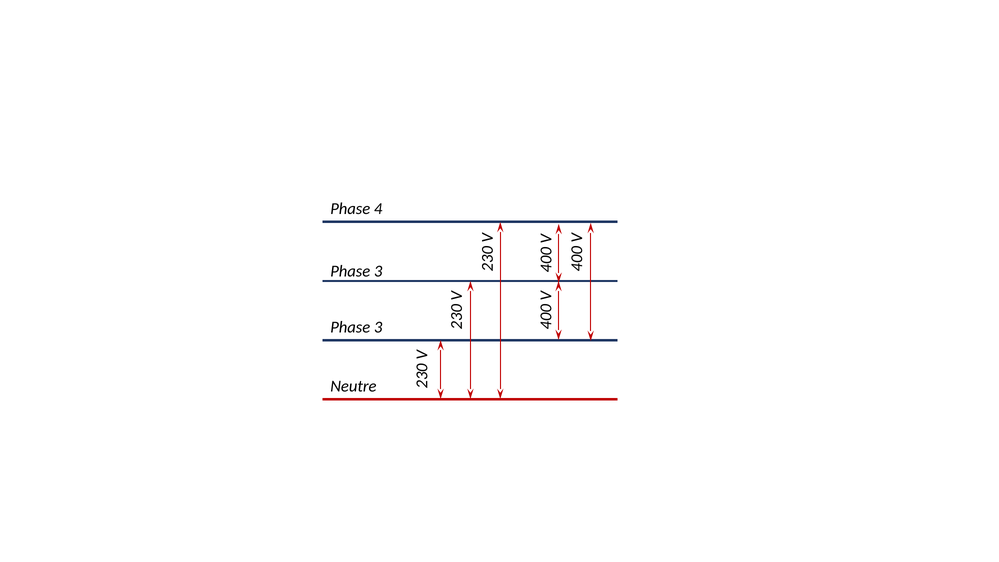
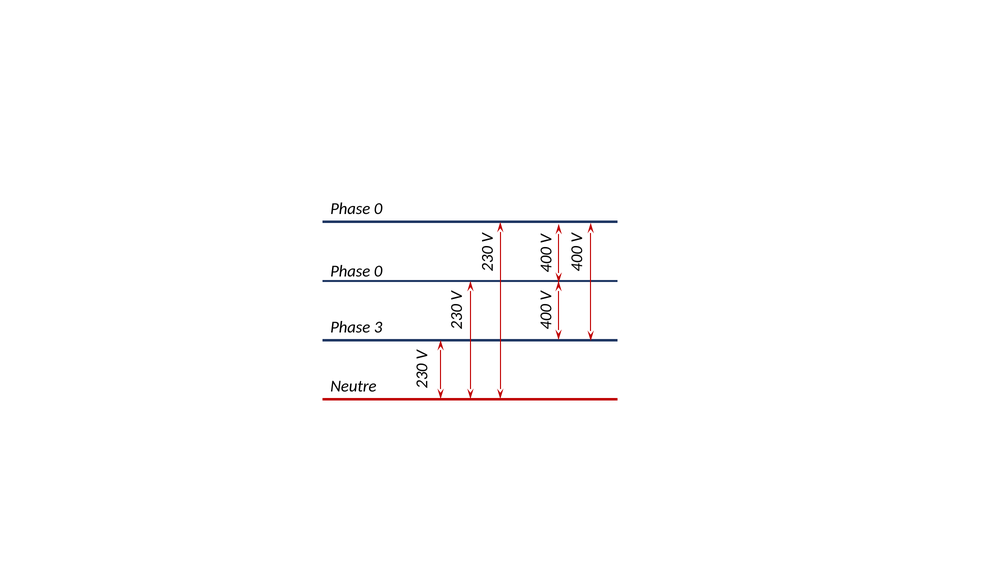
4: 4 -> 0 (378, 209)
3: 3 -> 0 (378, 271)
